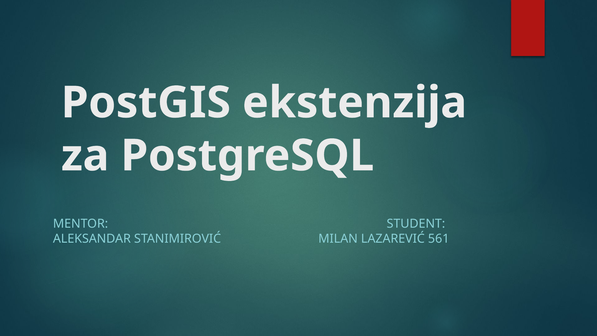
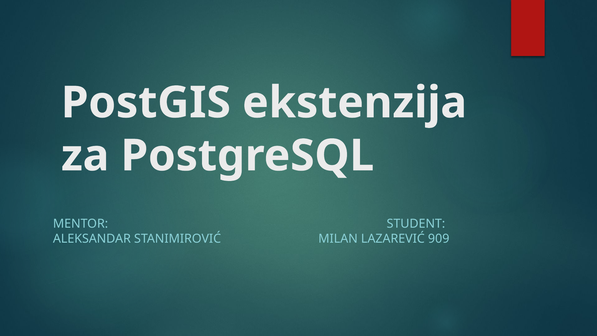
561: 561 -> 909 (439, 239)
